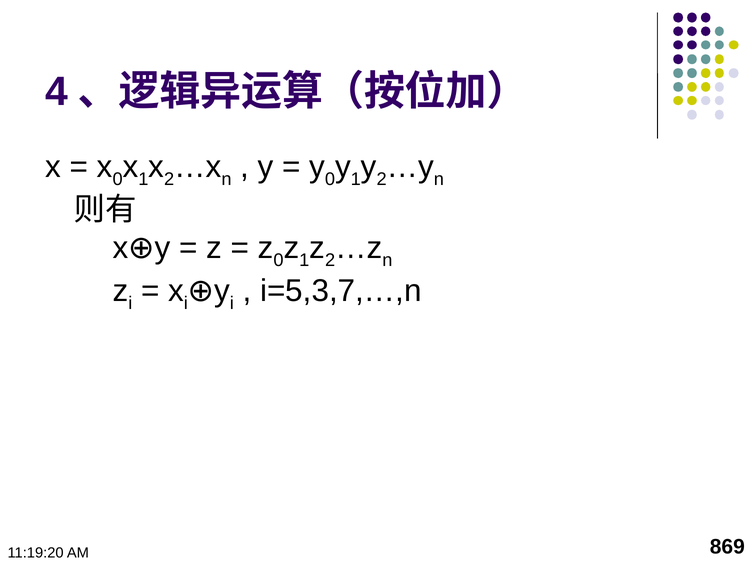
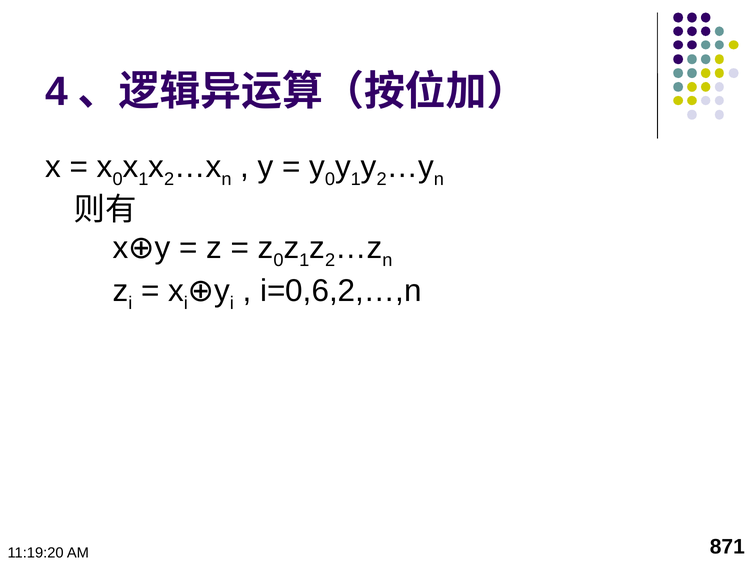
i=5,3,7,…,n: i=5,3,7,…,n -> i=0,6,2,…,n (341, 290)
869: 869 -> 871 (727, 546)
